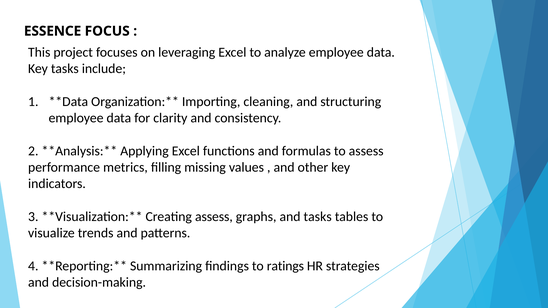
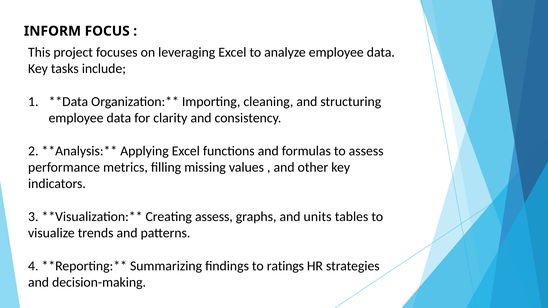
ESSENCE: ESSENCE -> INFORM (52, 31)
and tasks: tasks -> units (318, 217)
